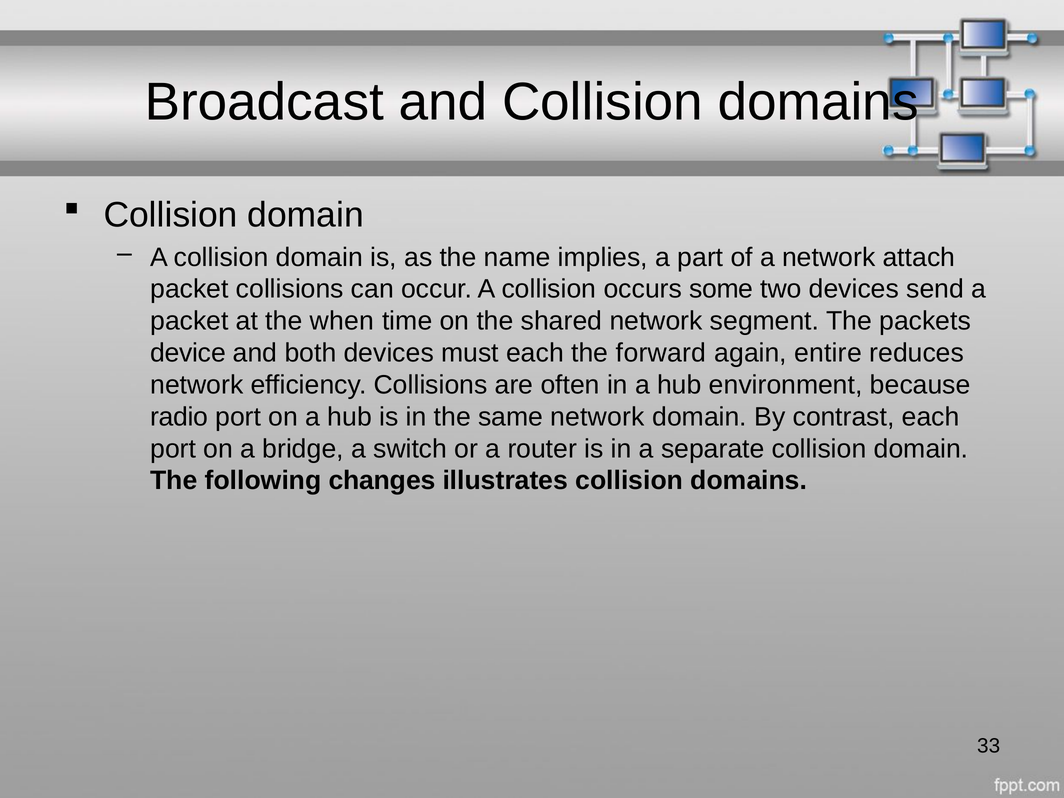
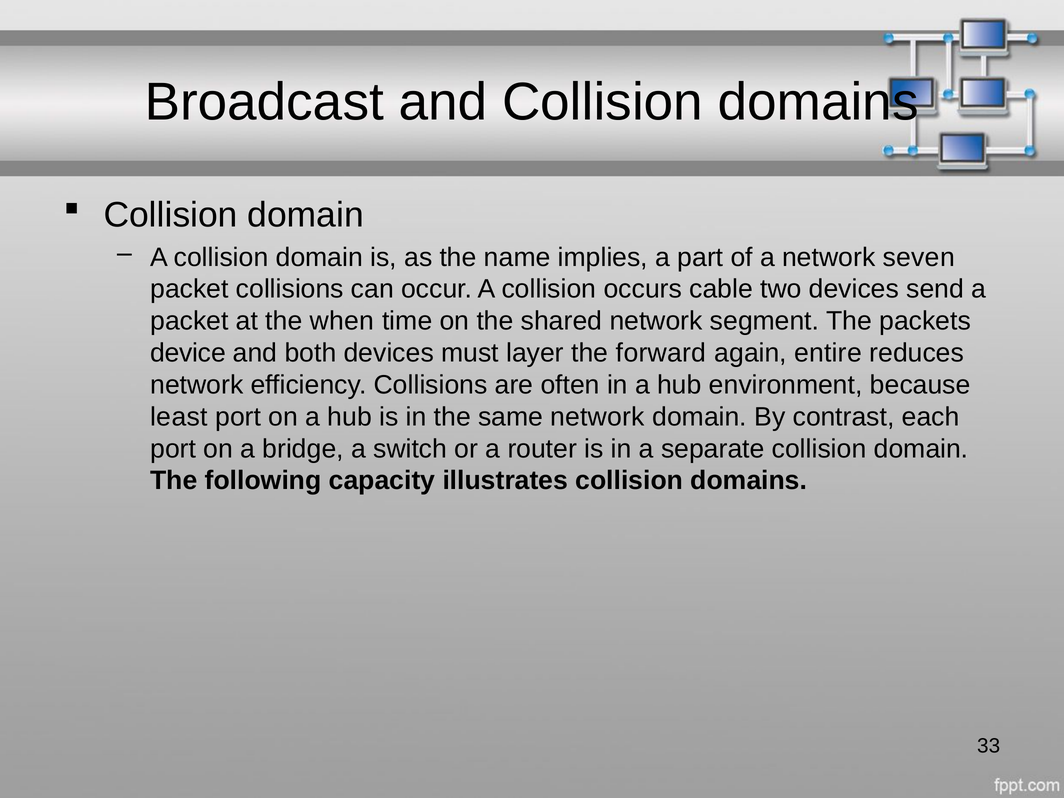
attach: attach -> seven (919, 257)
some: some -> cable (721, 289)
must each: each -> layer (535, 353)
radio: radio -> least (179, 417)
changes: changes -> capacity (382, 481)
